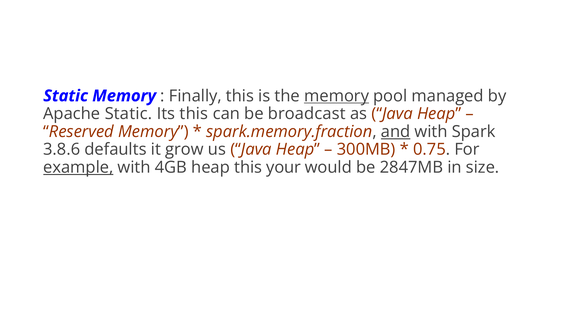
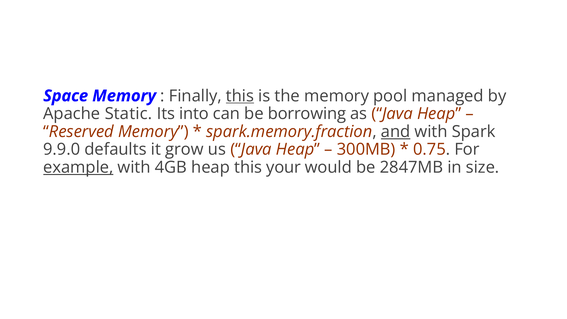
Static: Static -> Space (66, 96)
this underline: none -> present (240, 96)
memory underline: present -> none (337, 96)
Its this: this -> into (194, 114)
broadcast: broadcast -> borrowing (307, 114)
3.8.6: 3.8.6 -> 9.9.0 (62, 149)
